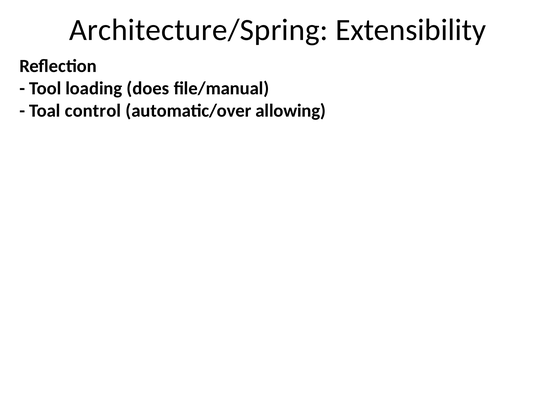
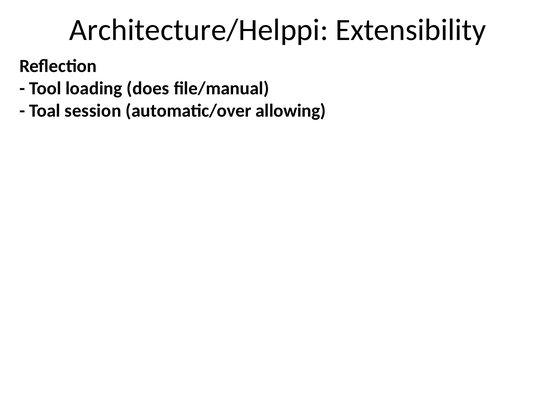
Architecture/Spring: Architecture/Spring -> Architecture/Helppi (199, 30)
control: control -> session (93, 111)
